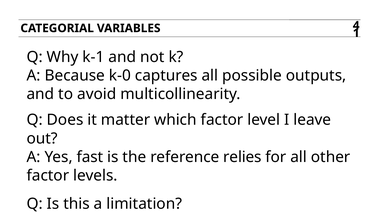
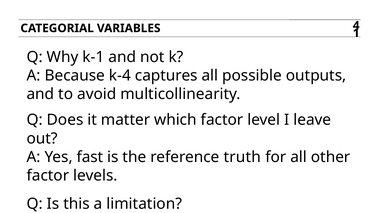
k-0: k-0 -> k-4 (120, 75)
relies: relies -> truth (242, 157)
